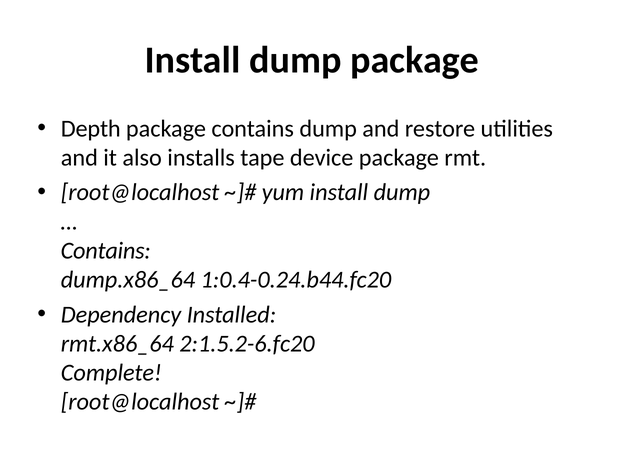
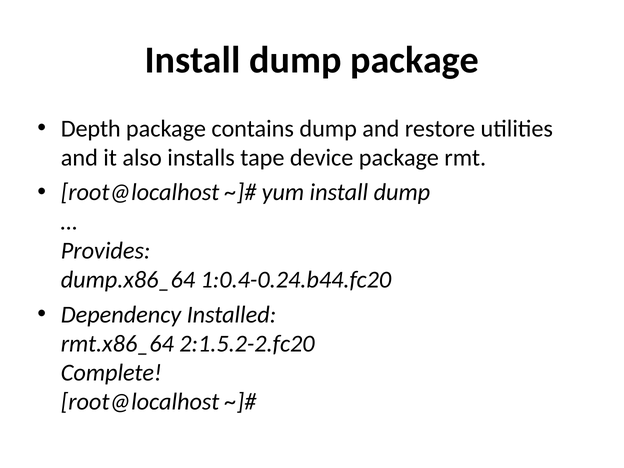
Contains: Contains -> Provides (106, 251)
2:1.5.2-6.fc20: 2:1.5.2-6.fc20 -> 2:1.5.2-2.fc20 (247, 344)
